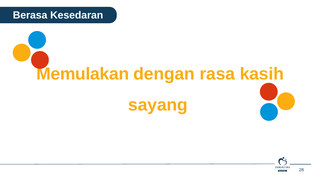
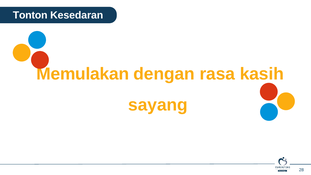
Berasa: Berasa -> Tonton (30, 15)
